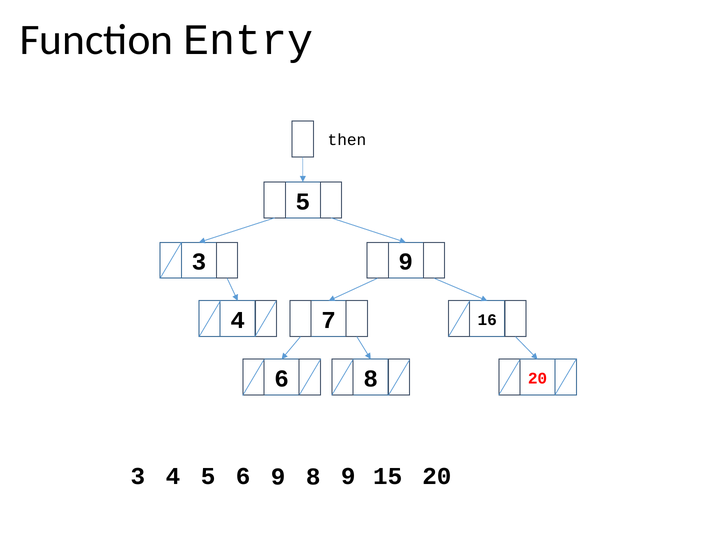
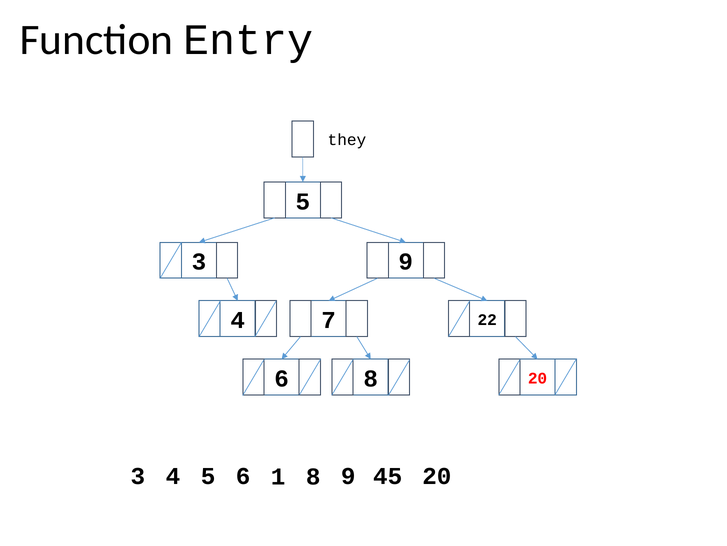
then: then -> they (347, 140)
16: 16 -> 22 (487, 319)
6 9: 9 -> 1 (278, 476)
15: 15 -> 45 (388, 475)
